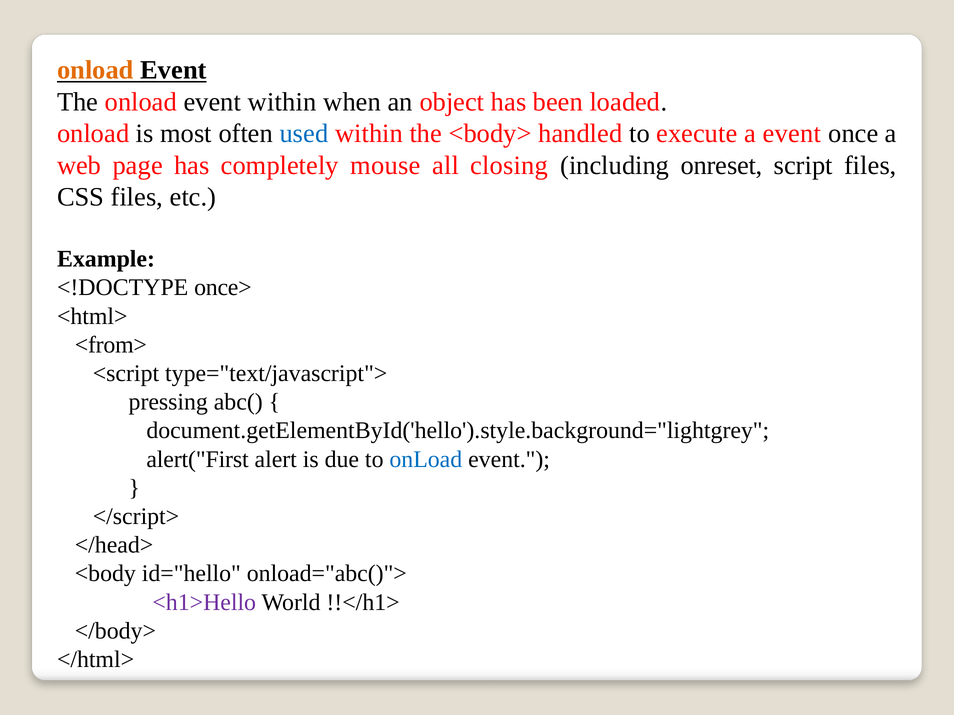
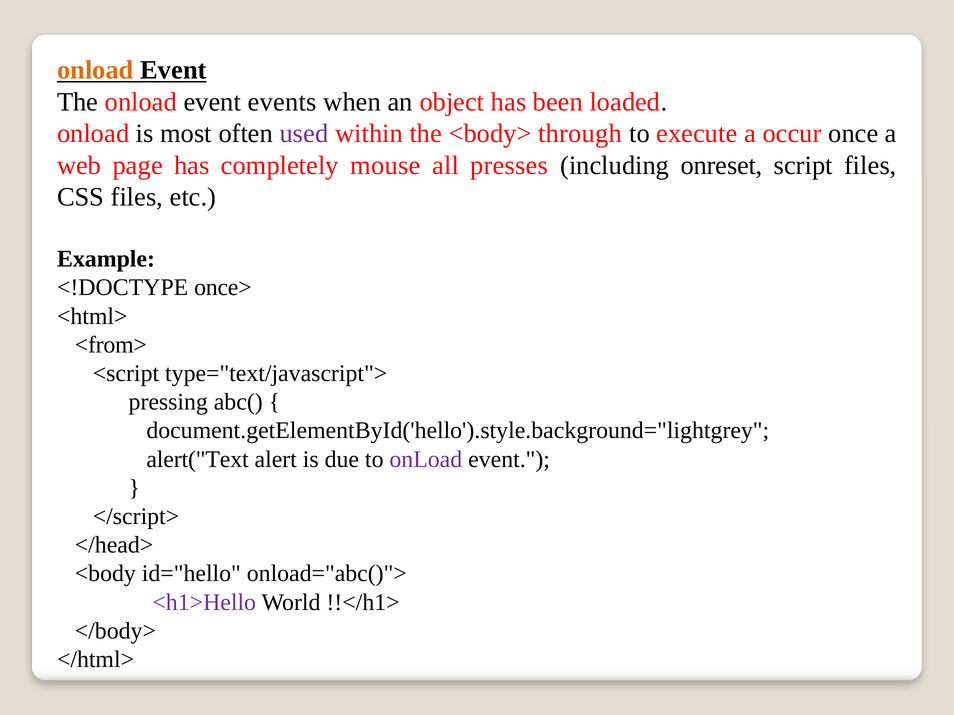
event within: within -> events (282, 102)
used colour: blue -> purple (304, 134)
handled: handled -> through (580, 134)
a event: event -> occur (792, 134)
closing: closing -> presses (509, 166)
alert("First: alert("First -> alert("Text (198, 460)
onLoad colour: blue -> purple (426, 460)
